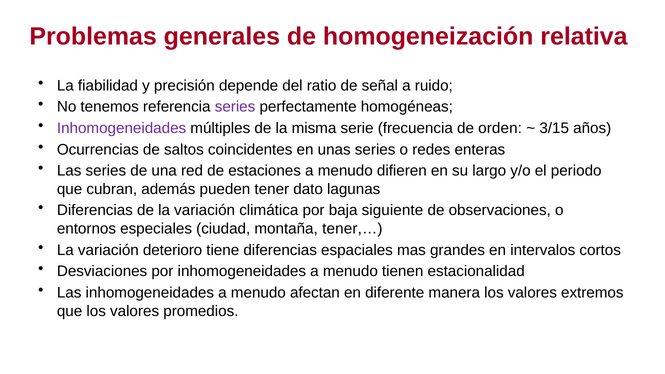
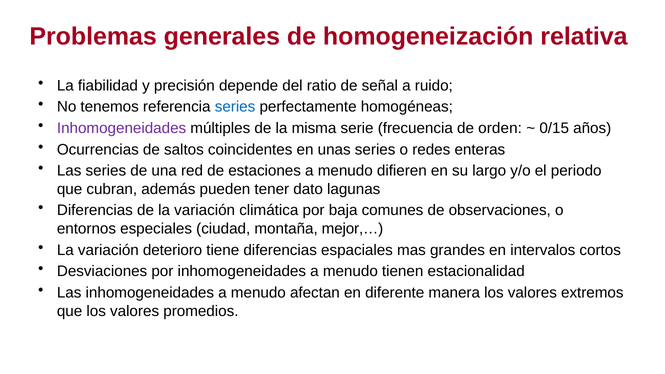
series colour: purple -> blue (235, 107)
3/15: 3/15 -> 0/15 (554, 128)
siguiente: siguiente -> comunes (392, 210)
tener,…: tener,… -> mejor,… (352, 229)
